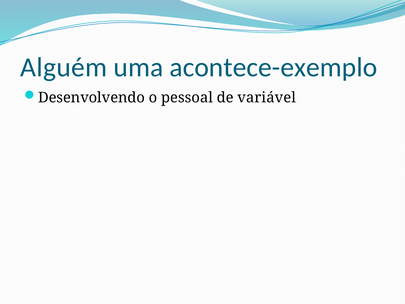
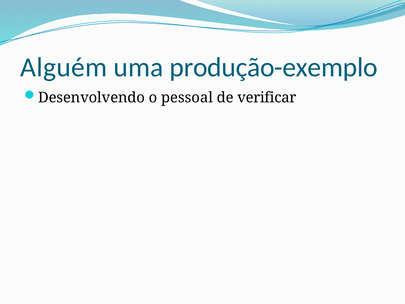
acontece-exemplo: acontece-exemplo -> produção-exemplo (274, 67)
variável: variável -> verificar (267, 98)
